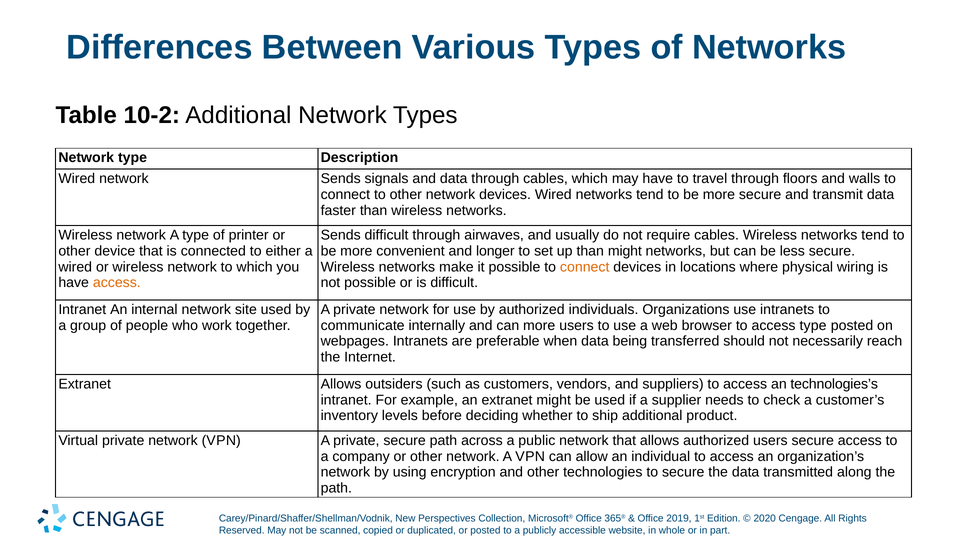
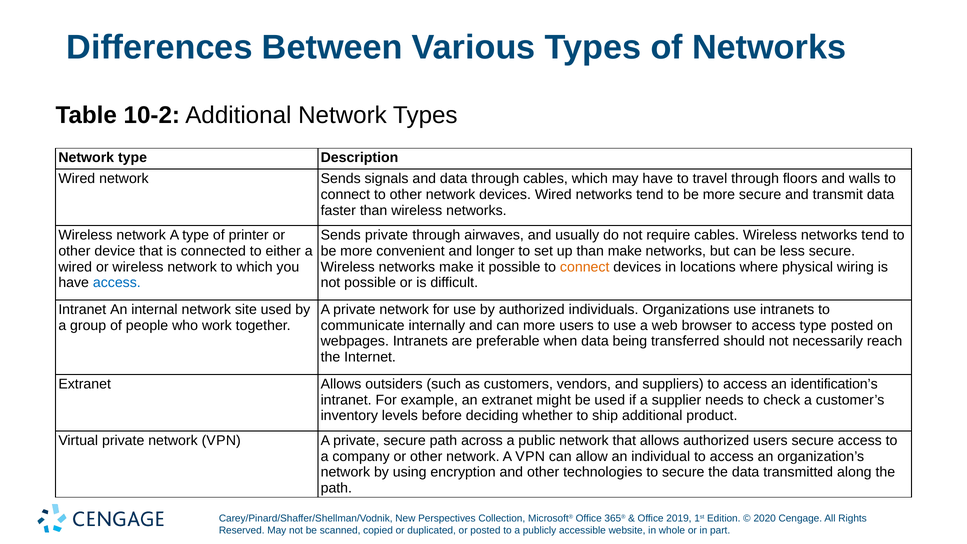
Sends difficult: difficult -> private (386, 235)
than might: might -> make (625, 251)
access colour: orange -> blue (117, 283)
technologies’s: technologies’s -> identification’s (834, 384)
